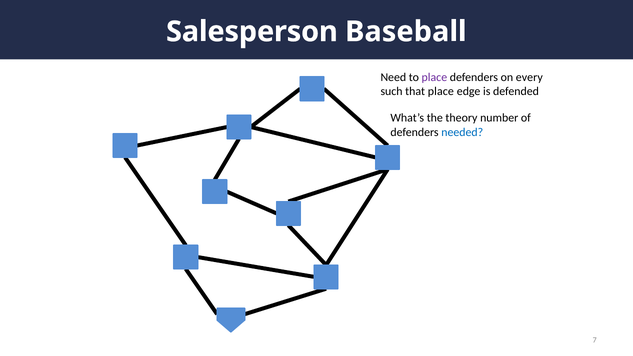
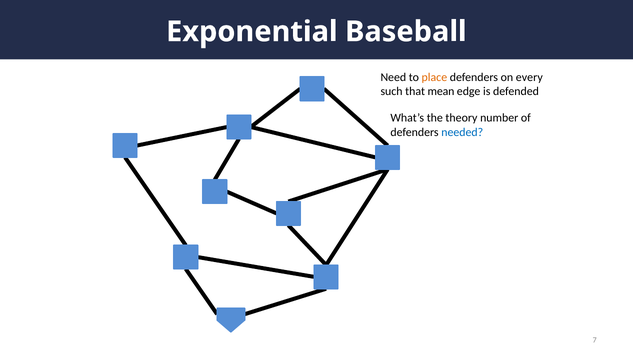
Salesperson: Salesperson -> Exponential (252, 32)
place colour: purple -> orange (434, 77)
that place: place -> mean (441, 92)
